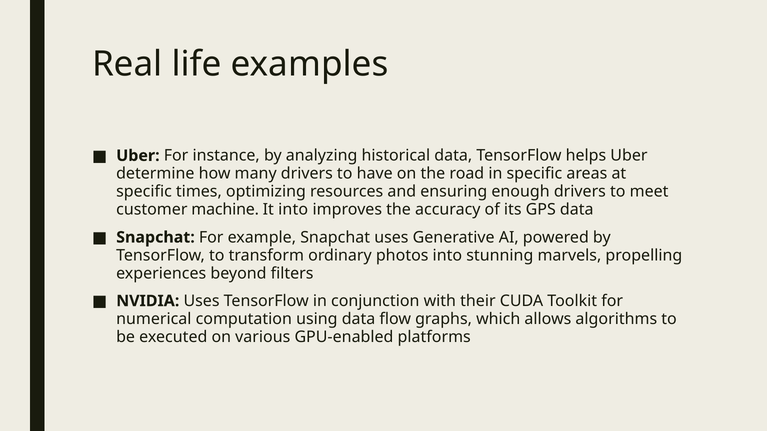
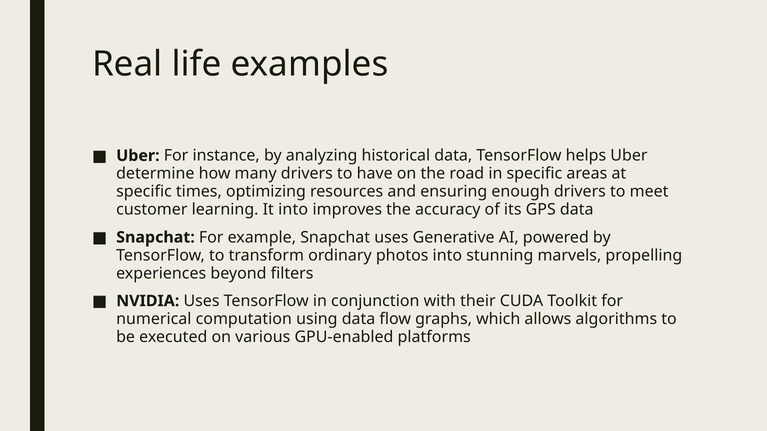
machine: machine -> learning (225, 210)
